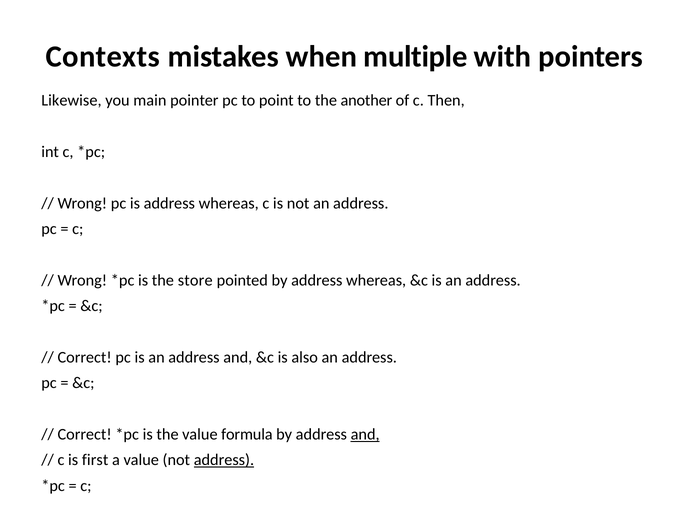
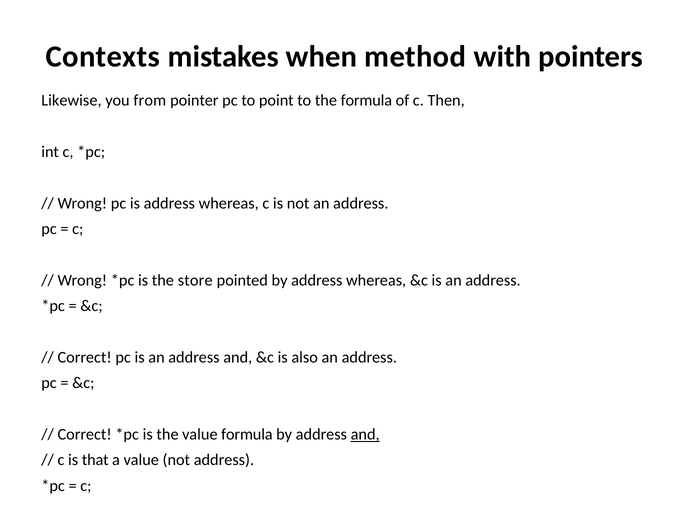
multiple: multiple -> method (415, 57)
main: main -> from (150, 100)
the another: another -> formula (366, 100)
first: first -> that (95, 460)
address underline: present -> none (224, 460)
